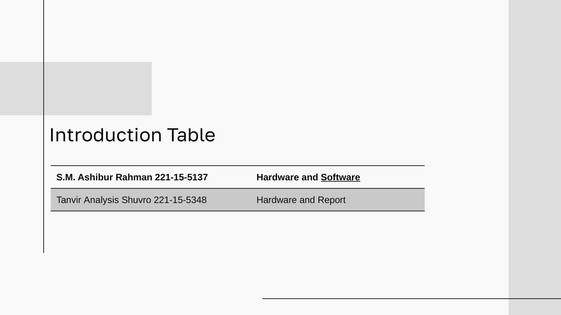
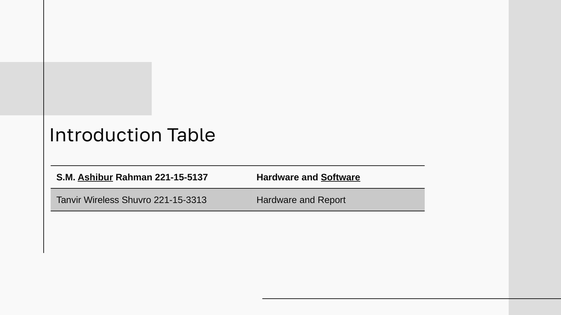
Ashibur underline: none -> present (95, 178)
Analysis: Analysis -> Wireless (101, 200)
221-15-5348: 221-15-5348 -> 221-15-3313 (180, 200)
